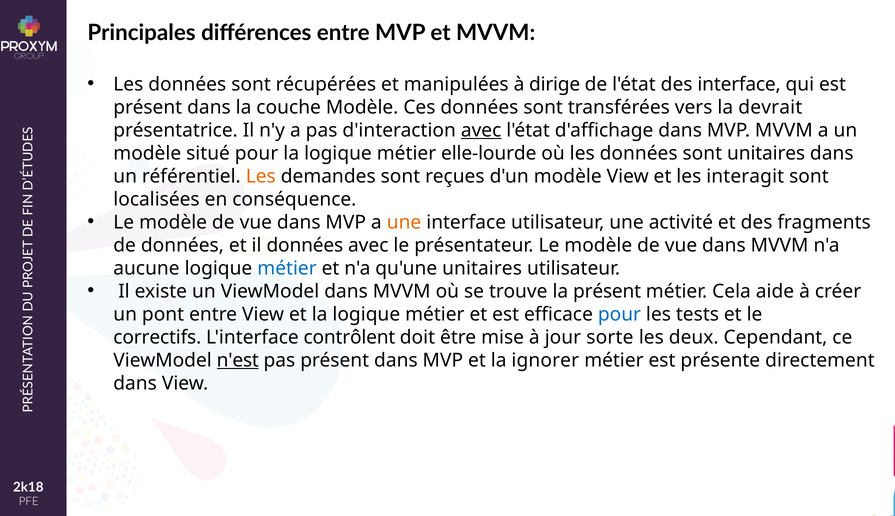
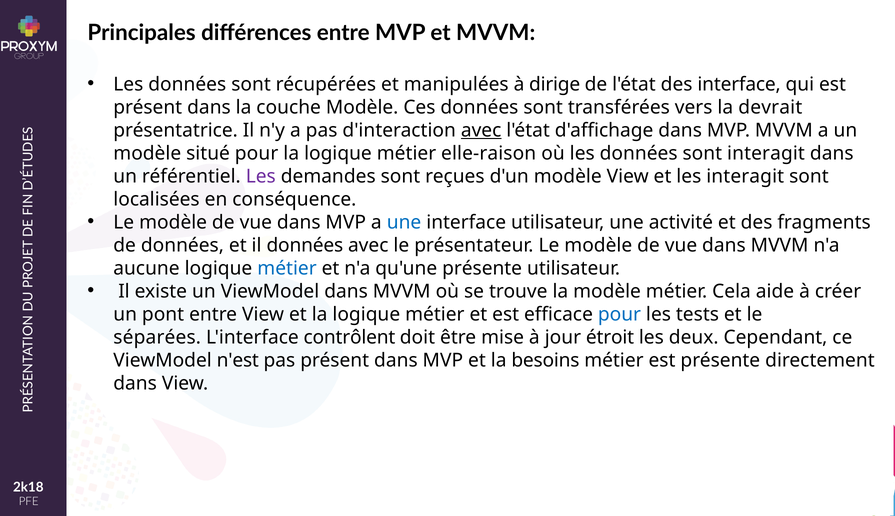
elle-lourde: elle-lourde -> elle-raison (489, 153)
sont unitaires: unitaires -> interagit (766, 153)
Les colour: orange -> purple (261, 176)
une colour: orange -> blue (404, 222)
qu'une unitaires: unitaires -> présente (482, 268)
la présent: présent -> modèle (607, 291)
correctifs: correctifs -> séparées (157, 337)
sorte: sorte -> étroit (610, 337)
n'est underline: present -> none (238, 360)
ignorer: ignorer -> besoins (545, 360)
